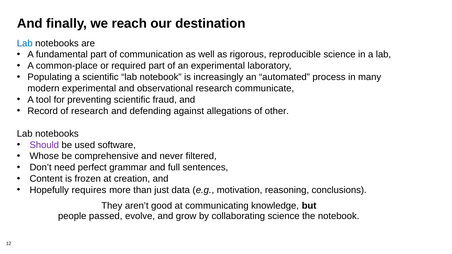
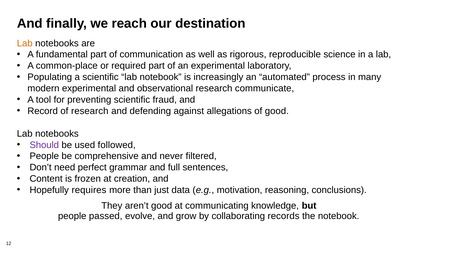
Lab colour: blue -> orange (25, 43)
of other: other -> good (277, 111)
software: software -> followed (117, 145)
Whose: Whose -> People (44, 156)
collaborating science: science -> records (284, 216)
